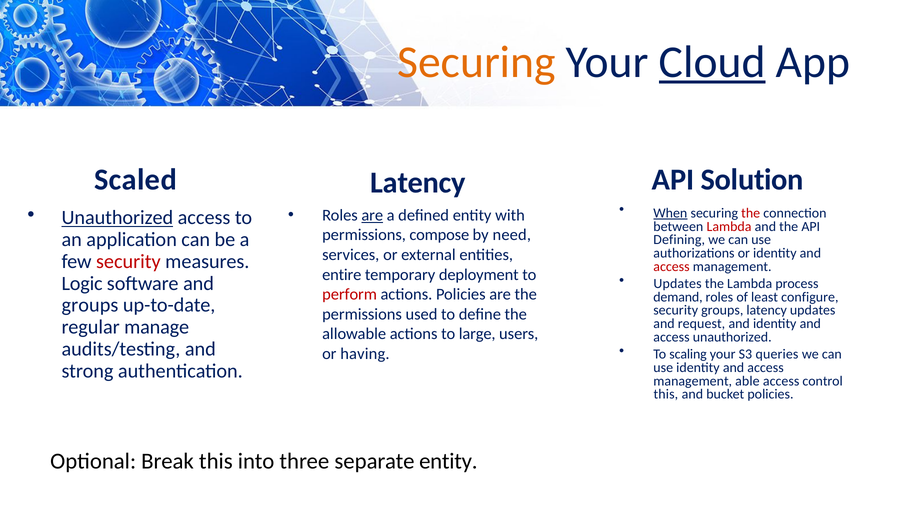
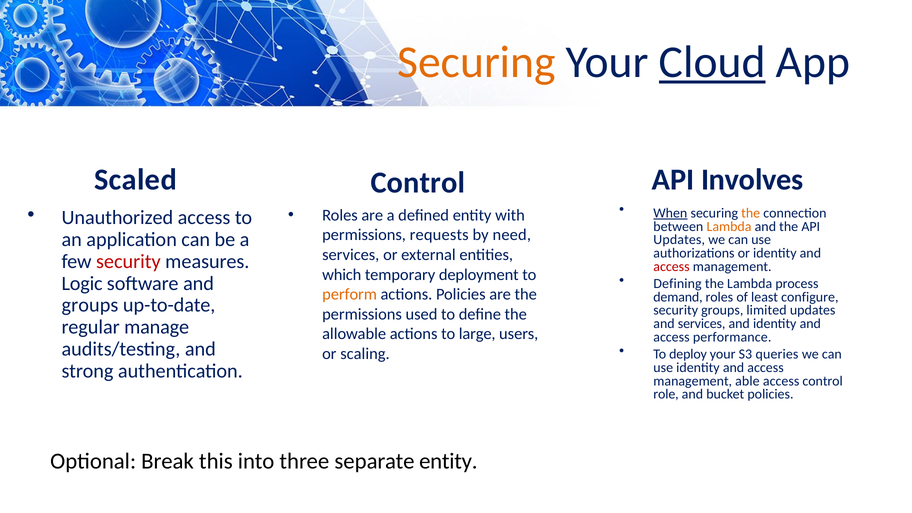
Solution: Solution -> Involves (752, 180)
Latency: Latency -> Control (418, 183)
the colour: red -> orange (751, 213)
Unauthorized underline: present -> none (117, 218)
are underline: present -> none (372, 215)
Lambda colour: red -> orange (729, 226)
compose: compose -> requests (439, 235)
Defining: Defining -> Updates (679, 240)
entire: entire -> which (342, 275)
Updates: Updates -> Defining (678, 284)
perform colour: red -> orange (350, 294)
groups latency: latency -> limited (767, 310)
and request: request -> services (702, 324)
access unauthorized: unauthorized -> performance (732, 337)
scaling: scaling -> deploy (688, 354)
having: having -> scaling (365, 354)
this: this -> role (666, 394)
